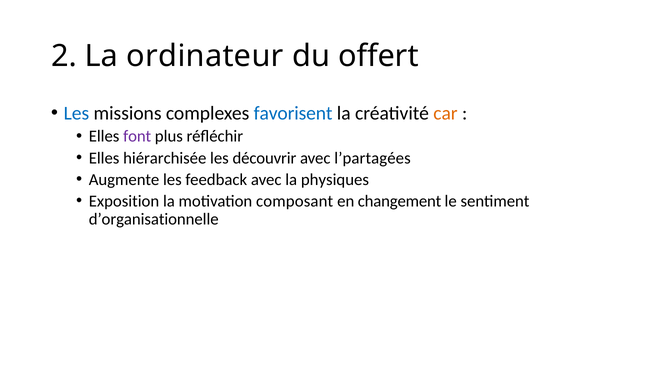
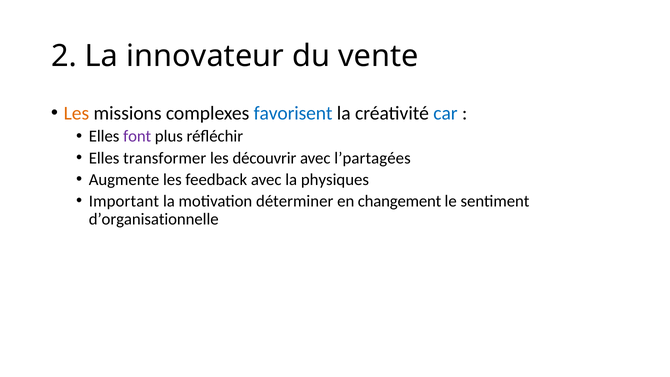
ordinateur: ordinateur -> innovateur (205, 56)
offert: offert -> vente (378, 56)
Les colour: blue -> orange (76, 113)
car colour: orange -> blue (445, 113)
hiérarchisée: hiérarchisée -> transformer (165, 158)
Exposition: Exposition -> Important (124, 201)
composant: composant -> déterminer (295, 201)
